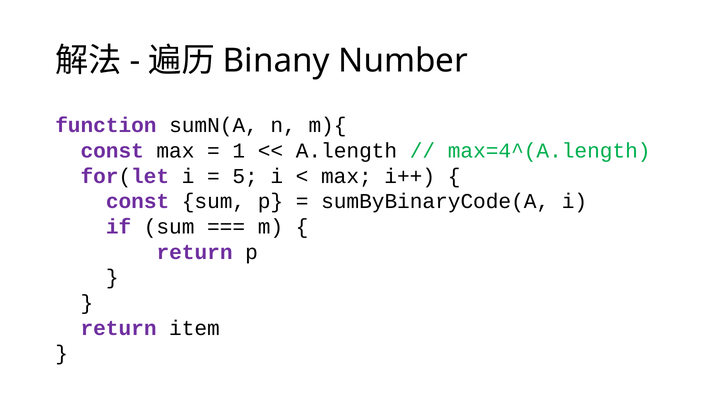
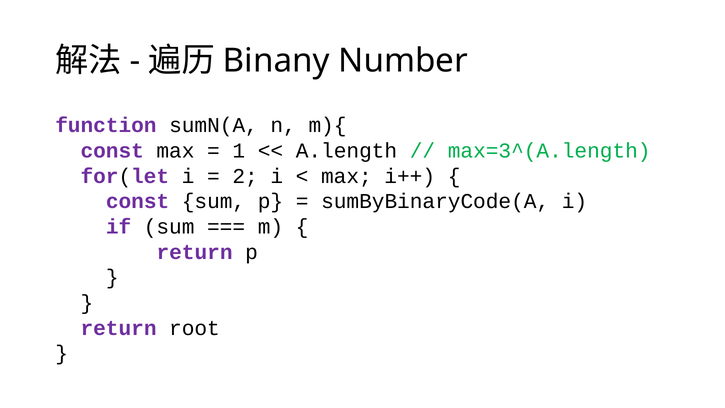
max=4^(A.length: max=4^(A.length -> max=3^(A.length (549, 151)
5: 5 -> 2 (245, 176)
item: item -> root (194, 328)
